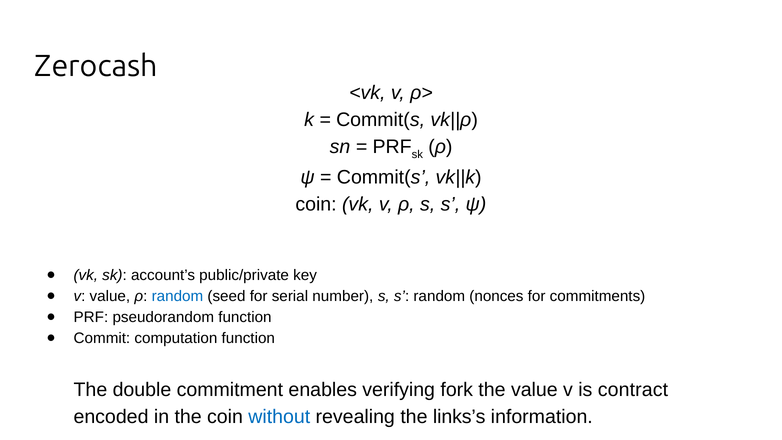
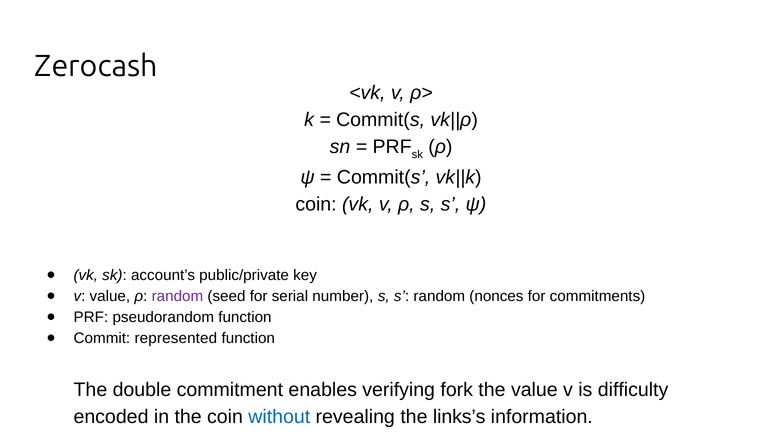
random colour: blue -> purple (177, 296)
computation: computation -> represented (176, 338)
contract: contract -> difficulty (633, 390)
